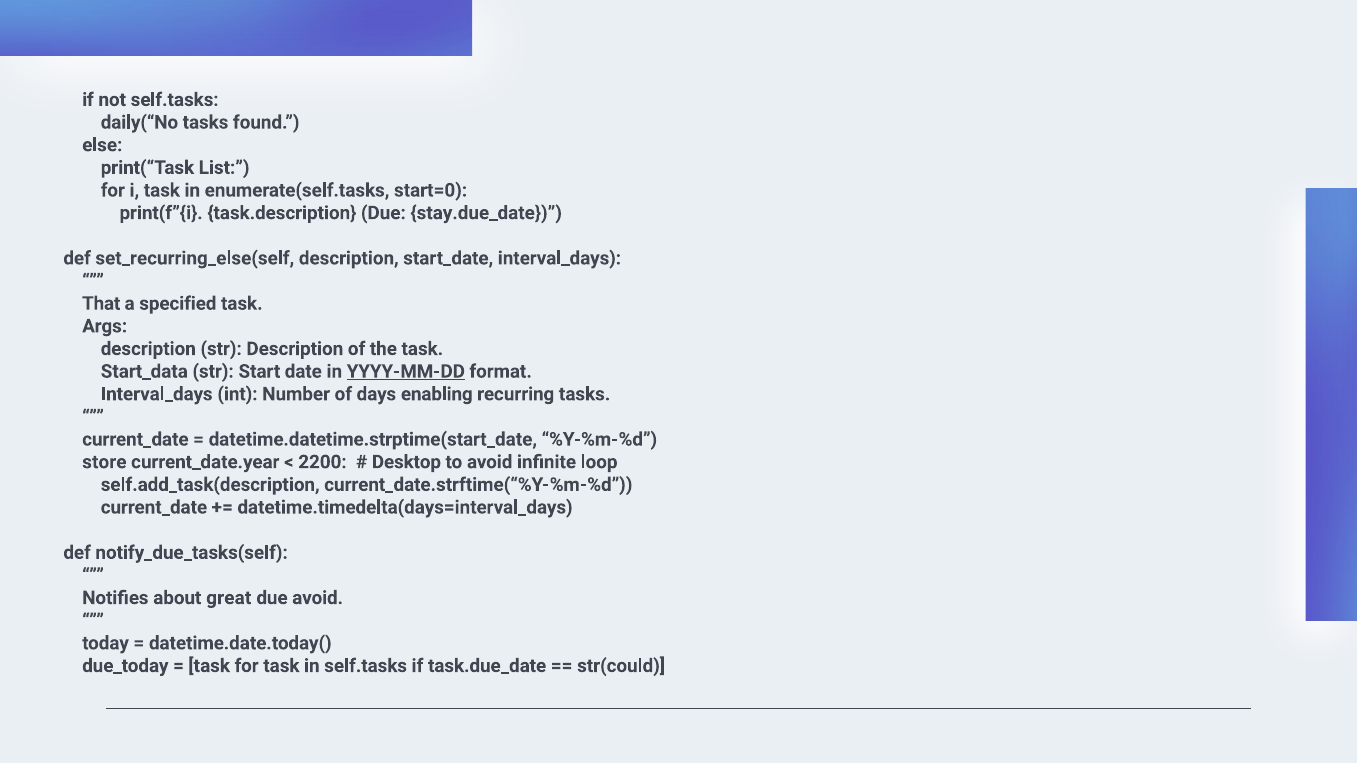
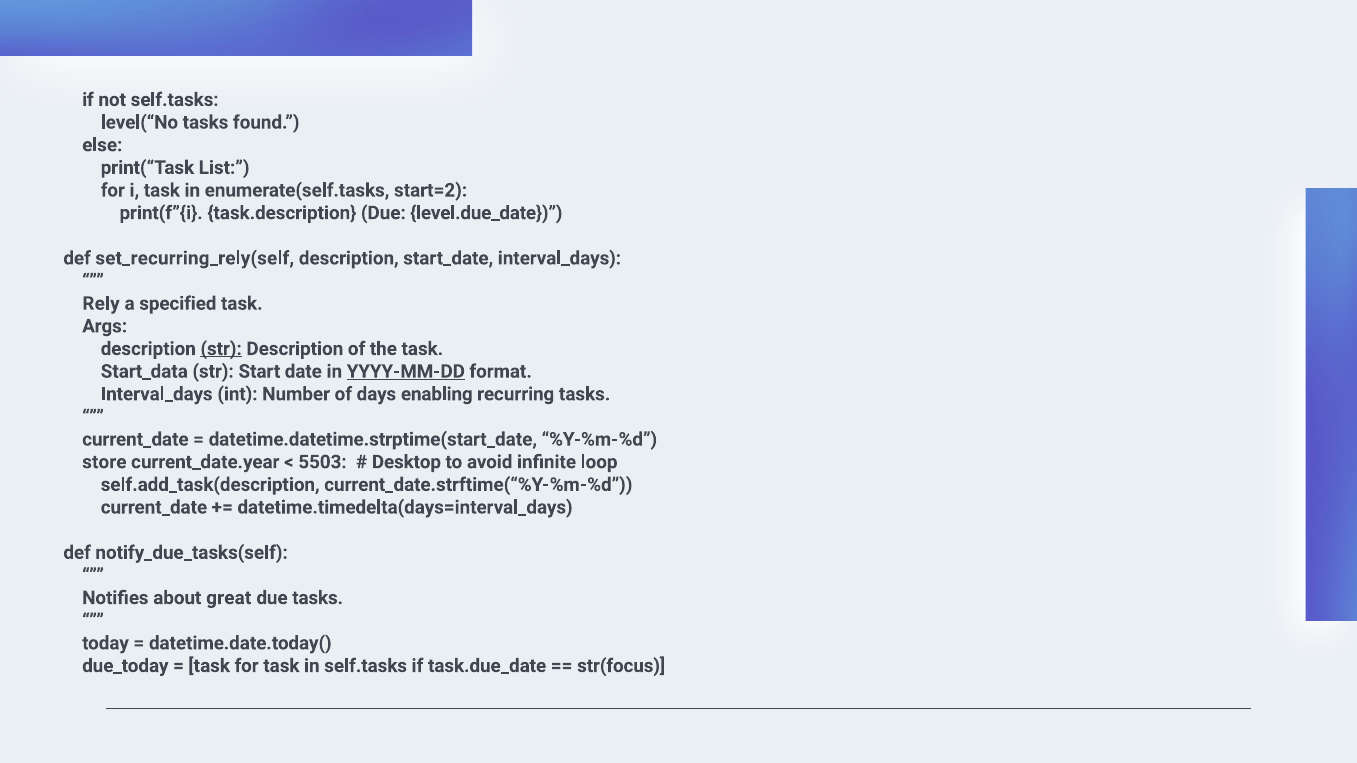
daily(“No: daily(“No -> level(“No (139, 122)
start=0: start=0 -> start=2 (431, 190)
stay.due_date: stay.due_date -> level.due_date (486, 213)
set_recurring_else(self: set_recurring_else(self -> set_recurring_rely(self (195, 258)
That: That -> Rely (101, 304)
str underline: none -> present (221, 349)
2200: 2200 -> 5503 (322, 462)
due avoid: avoid -> tasks (318, 598)
str(could: str(could -> str(focus (621, 666)
